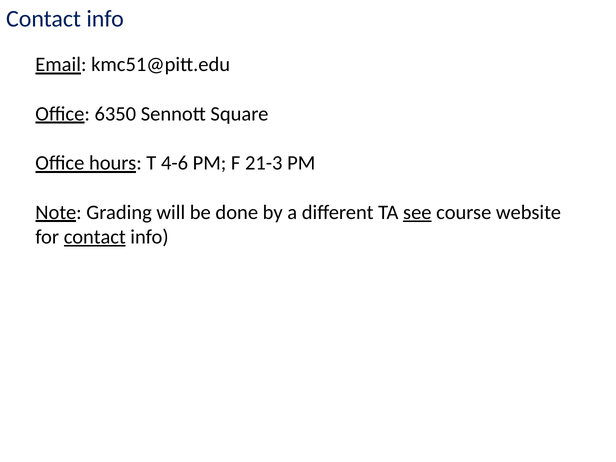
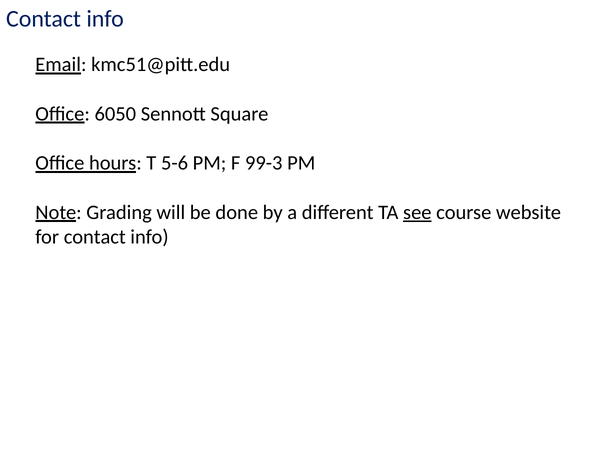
6350: 6350 -> 6050 (115, 114)
4-6: 4-6 -> 5-6 (175, 163)
21-3: 21-3 -> 99-3 (264, 163)
contact underline: present -> none (95, 237)
